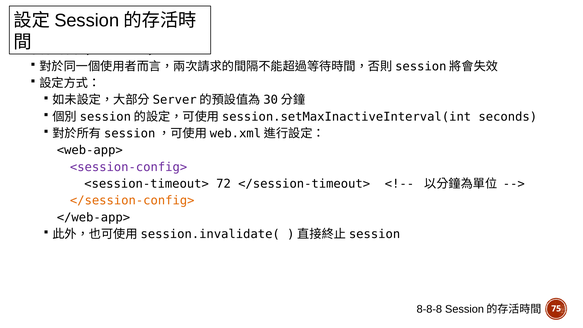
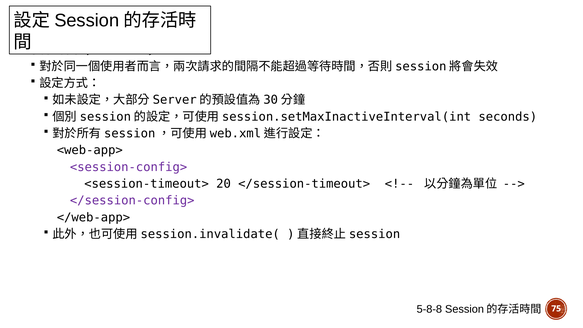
72: 72 -> 20 (224, 184)
</session-config> colour: orange -> purple (132, 201)
8-8-8: 8-8-8 -> 5-8-8 (429, 309)
